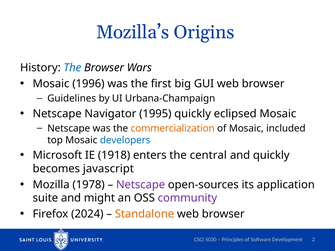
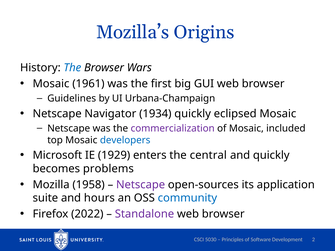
1996: 1996 -> 1961 (88, 84)
1995: 1995 -> 1934 (155, 114)
commercialization colour: orange -> purple (173, 128)
1918: 1918 -> 1929 (114, 155)
javascript: javascript -> problems (108, 169)
1978: 1978 -> 1958 (89, 185)
might: might -> hours (99, 198)
community colour: purple -> blue (187, 198)
2024: 2024 -> 2022 (87, 214)
Standalone colour: orange -> purple (144, 214)
